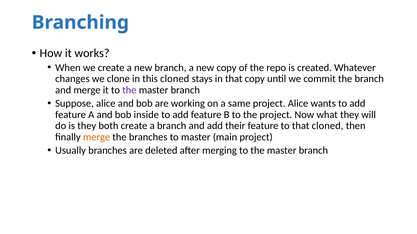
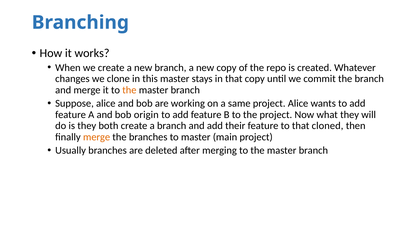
this cloned: cloned -> master (175, 79)
the colour: purple -> orange (129, 90)
inside: inside -> origin (146, 115)
